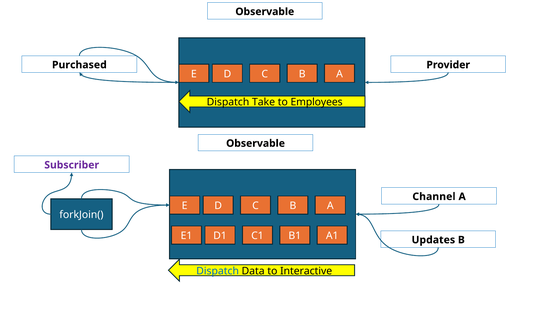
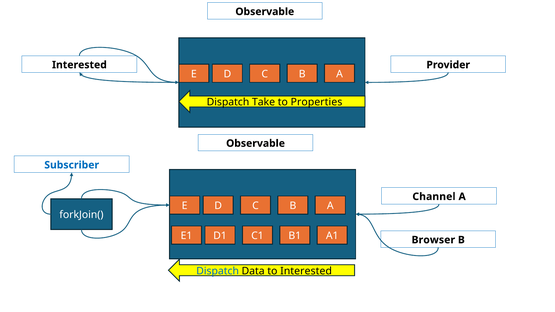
Purchased: Purchased -> Interested (79, 65)
Employees: Employees -> Properties (316, 102)
Subscriber colour: purple -> blue (72, 165)
Updates: Updates -> Browser (433, 240)
to Interactive: Interactive -> Interested (306, 271)
